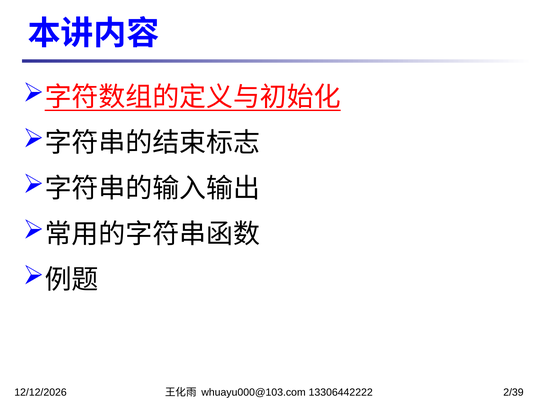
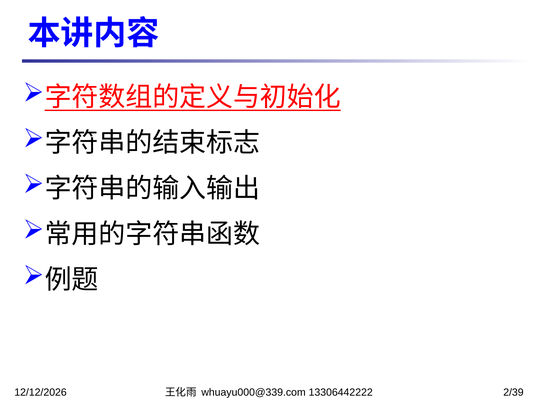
whuayu000@103.com: whuayu000@103.com -> whuayu000@339.com (254, 393)
